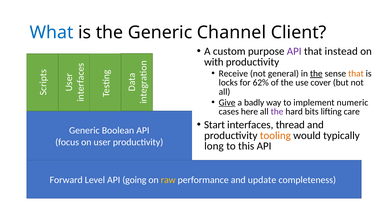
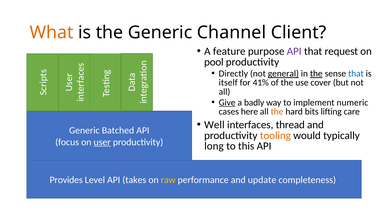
What colour: blue -> orange (52, 33)
custom: custom -> feature (229, 51)
instead: instead -> request (341, 51)
with: with -> pool (214, 62)
Receive: Receive -> Directly (233, 74)
general underline: none -> present (283, 74)
that colour: orange -> blue (356, 74)
locks: locks -> itself (228, 83)
62%: 62% -> 41% (261, 83)
the colour: purple -> orange (277, 112)
Start: Start -> Well (214, 125)
Boolean: Boolean -> Batched (118, 131)
user underline: none -> present (102, 142)
Forward: Forward -> Provides (66, 180)
going: going -> takes (134, 180)
